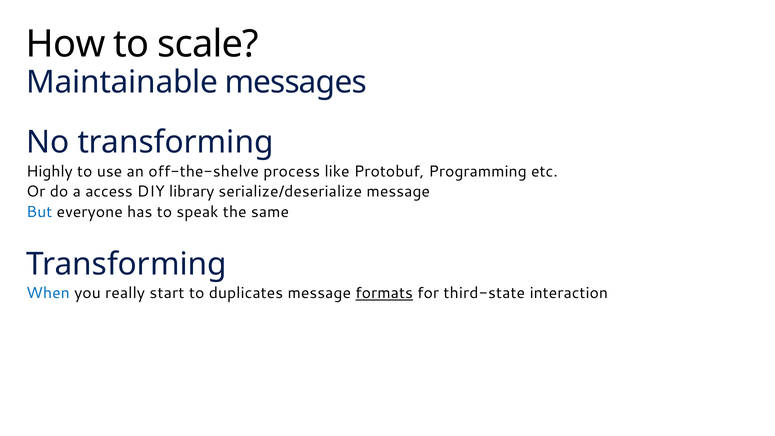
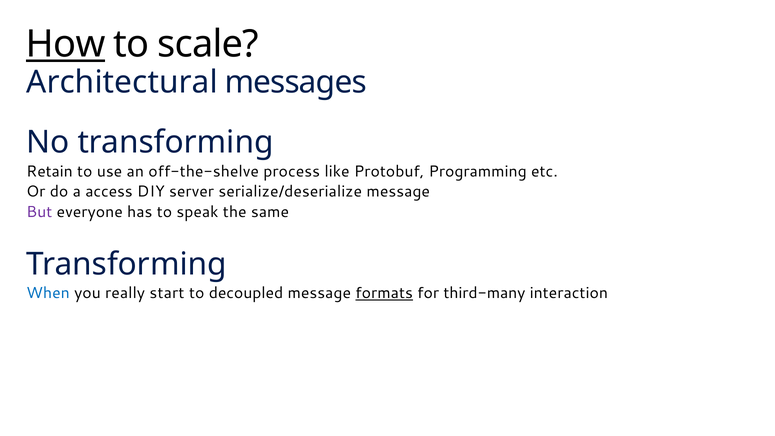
How underline: none -> present (66, 44)
Maintainable: Maintainable -> Architectural (122, 82)
Highly: Highly -> Retain (49, 171)
library: library -> server (192, 192)
But colour: blue -> purple (39, 212)
duplicates: duplicates -> decoupled (246, 293)
third-state: third-state -> third-many (484, 293)
